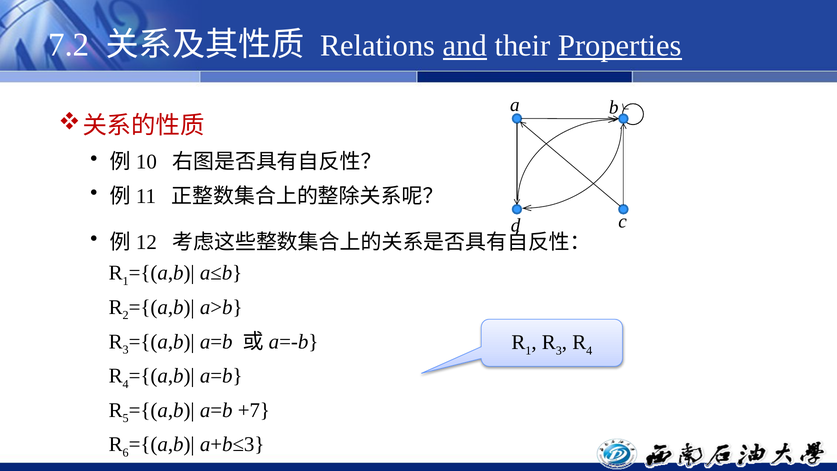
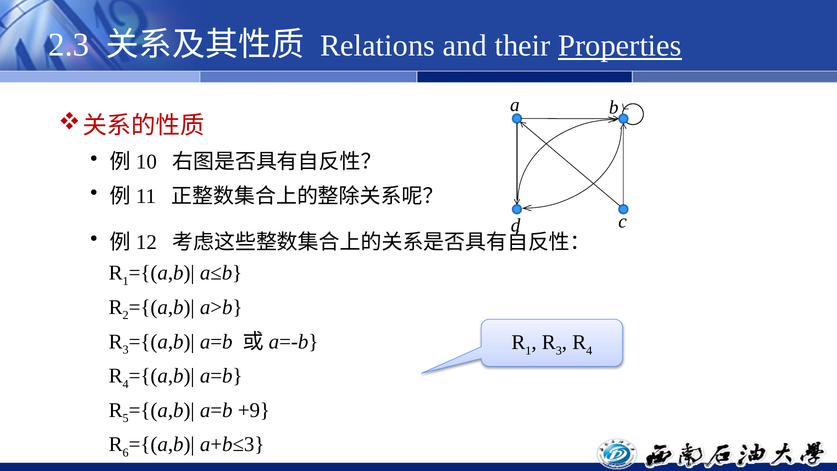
7.2: 7.2 -> 2.3 (69, 45)
and underline: present -> none (465, 46)
+7: +7 -> +9 (254, 410)
